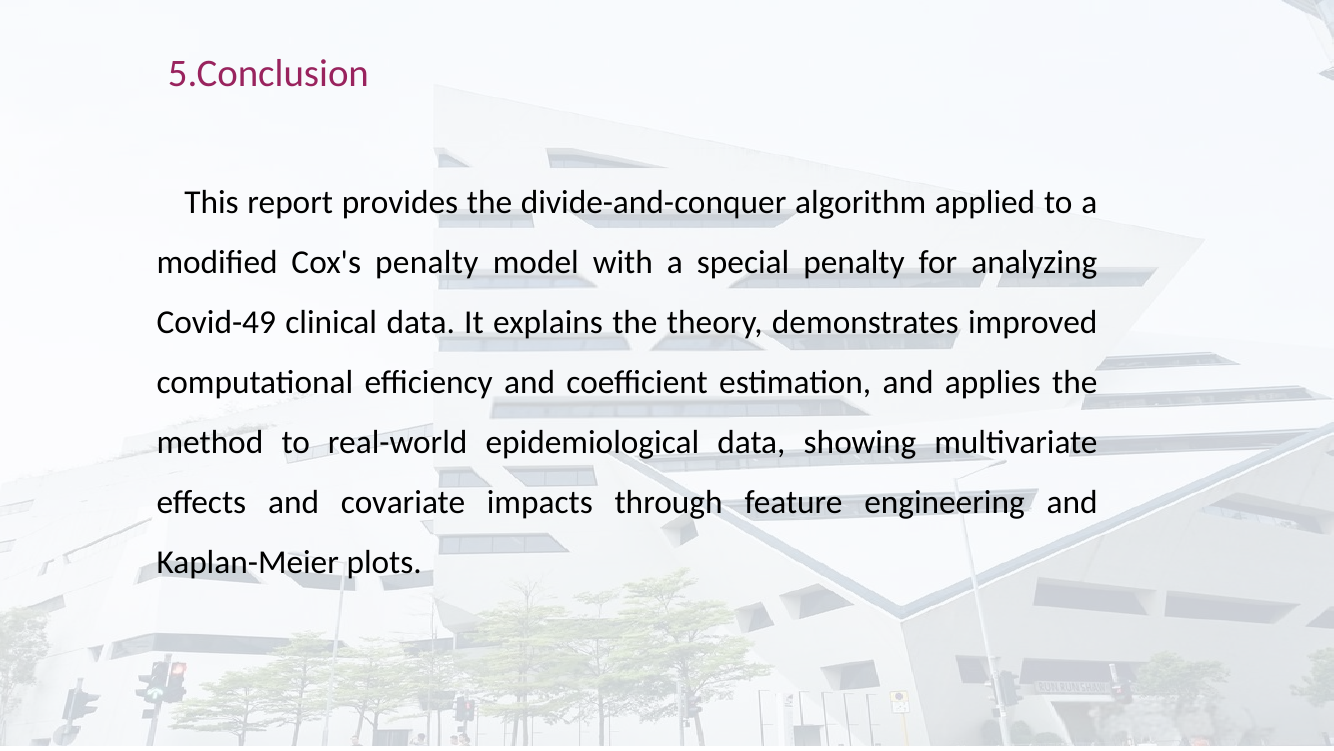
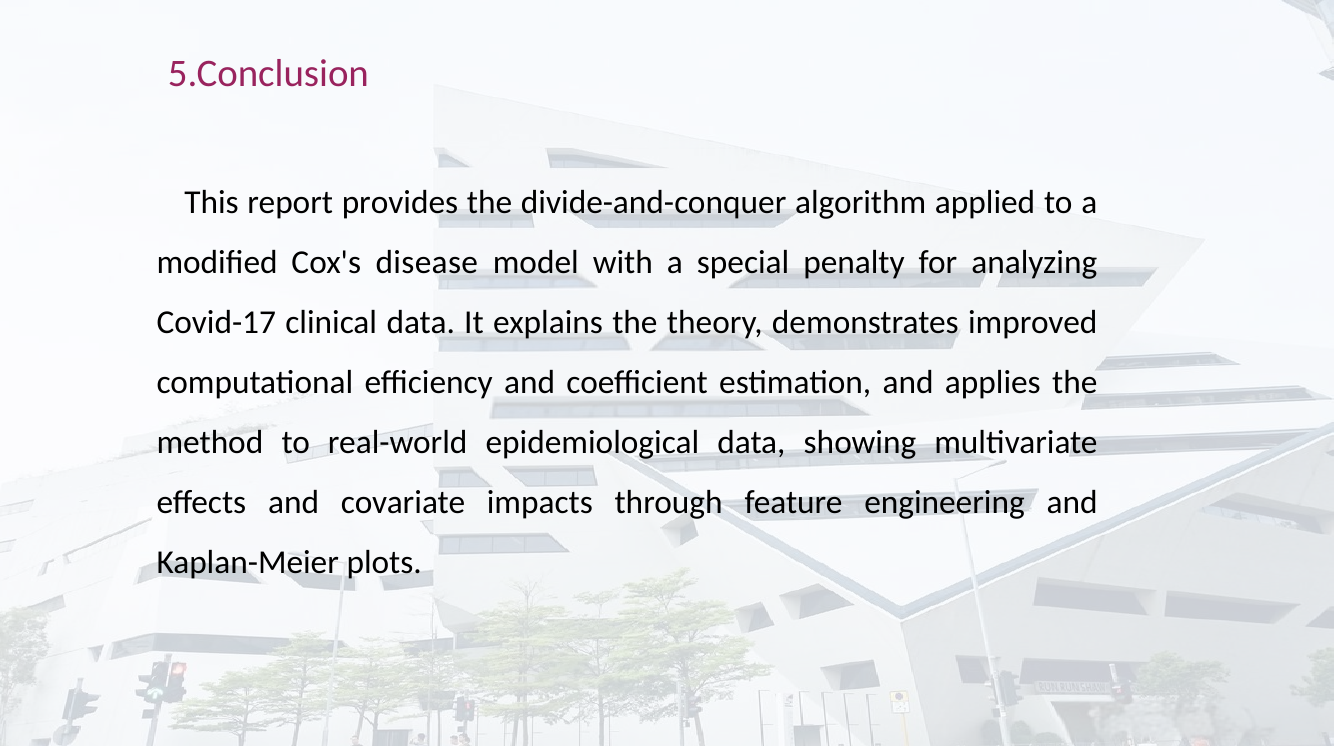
Cox's penalty: penalty -> disease (427, 262)
Covid-49: Covid-49 -> Covid-17 (216, 322)
